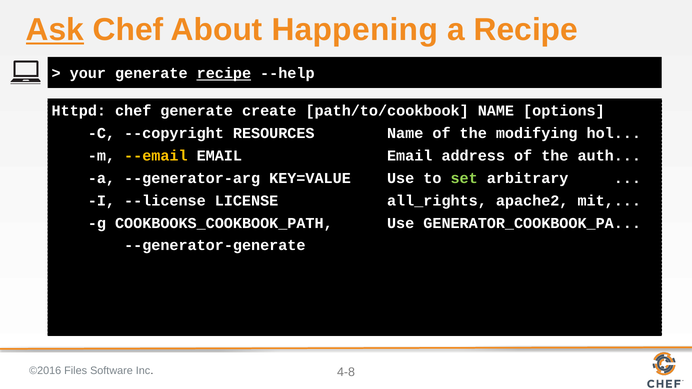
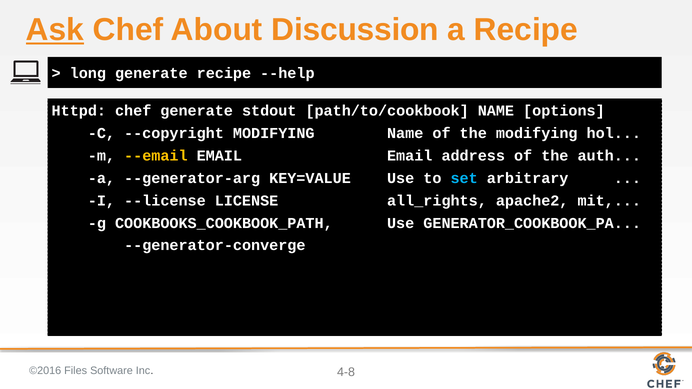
Happening: Happening -> Discussion (355, 30)
your: your -> long (88, 73)
recipe underline: present -> none (224, 73)
create: create -> stdout (269, 111)
--copyright RESOURCES: RESOURCES -> MODIFYING (274, 133)
set colour: light green -> light blue (464, 178)
--generator-generate: --generator-generate -> --generator-converge (215, 246)
